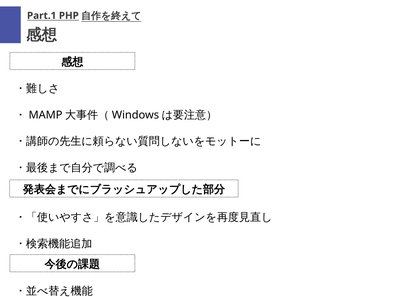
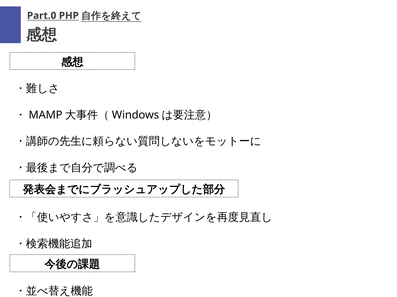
Part.1: Part.1 -> Part.0 (42, 16)
